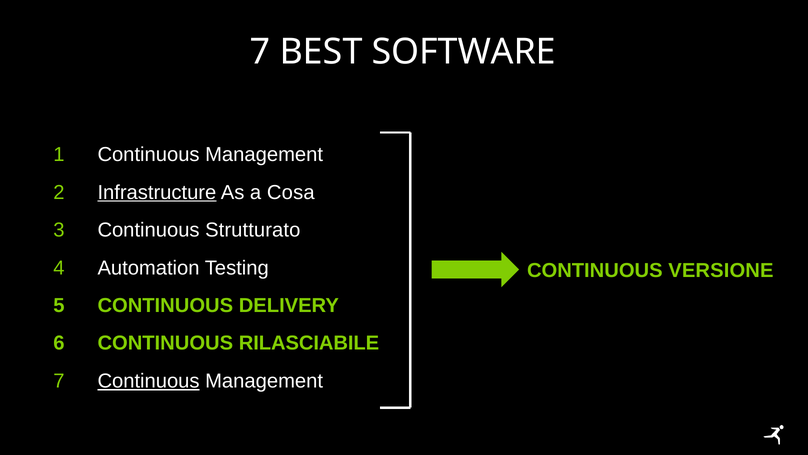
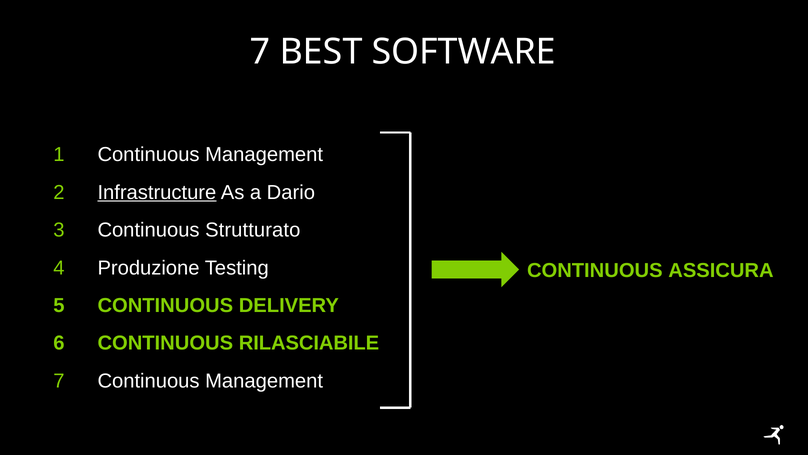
Cosa: Cosa -> Dario (291, 192)
Automation: Automation -> Produzione (149, 268)
VERSIONE: VERSIONE -> ASSICURA (721, 270)
Continuous underline: present -> none (149, 381)
